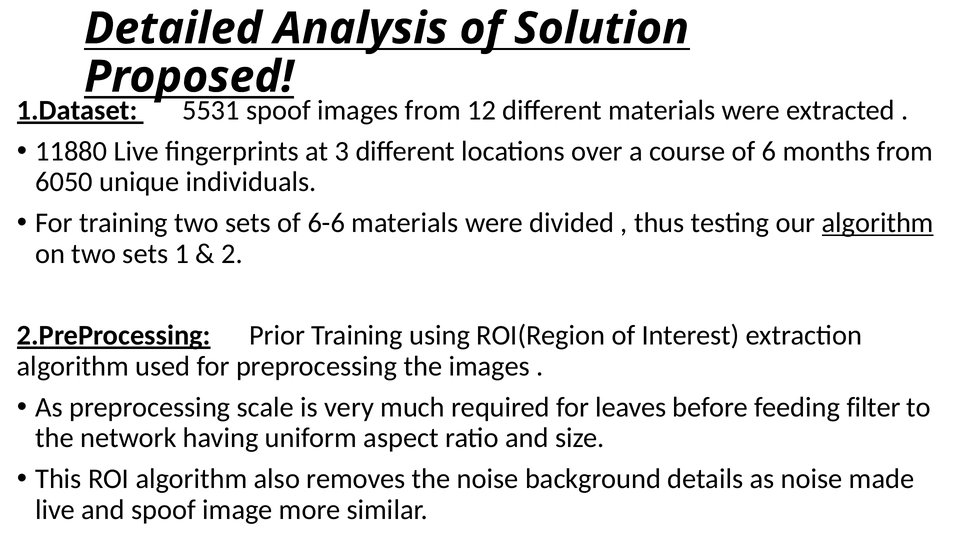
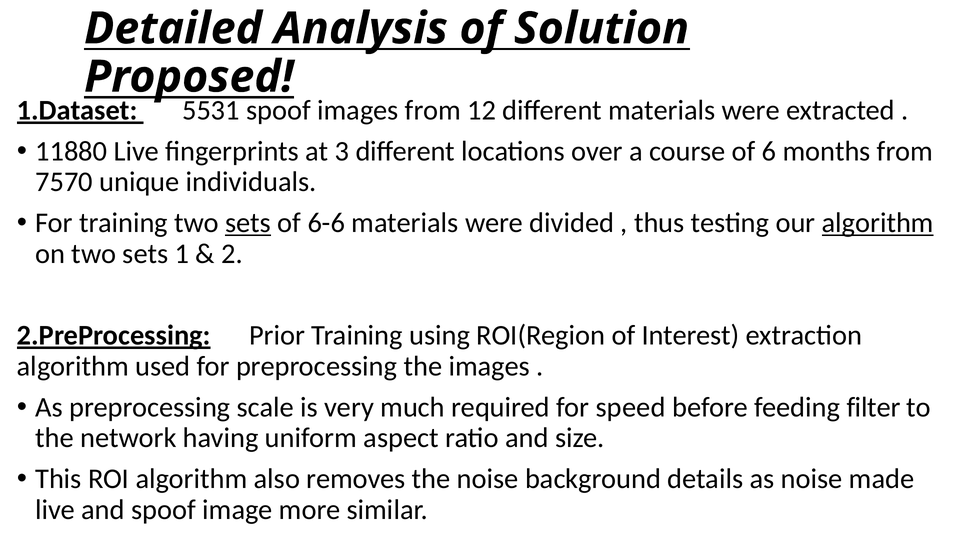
6050: 6050 -> 7570 (64, 182)
sets underline: none -> present (248, 223)
leaves: leaves -> speed (631, 407)
